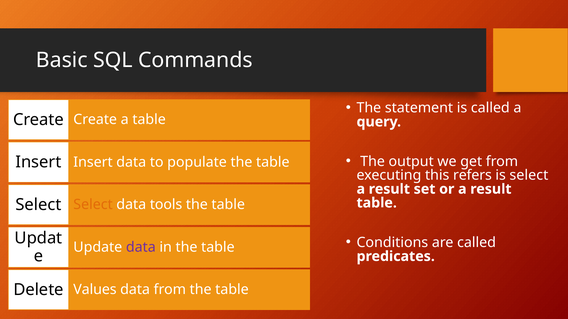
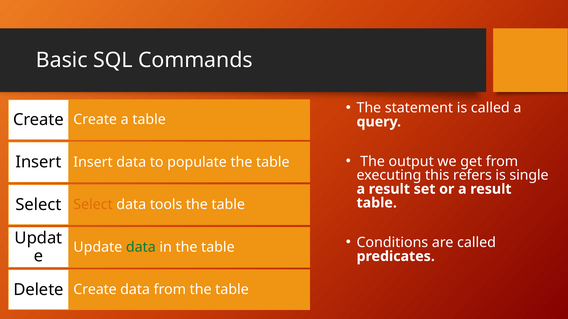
is select: select -> single (529, 176)
data colour: purple -> green (141, 247)
Values: Values -> Create (95, 290)
